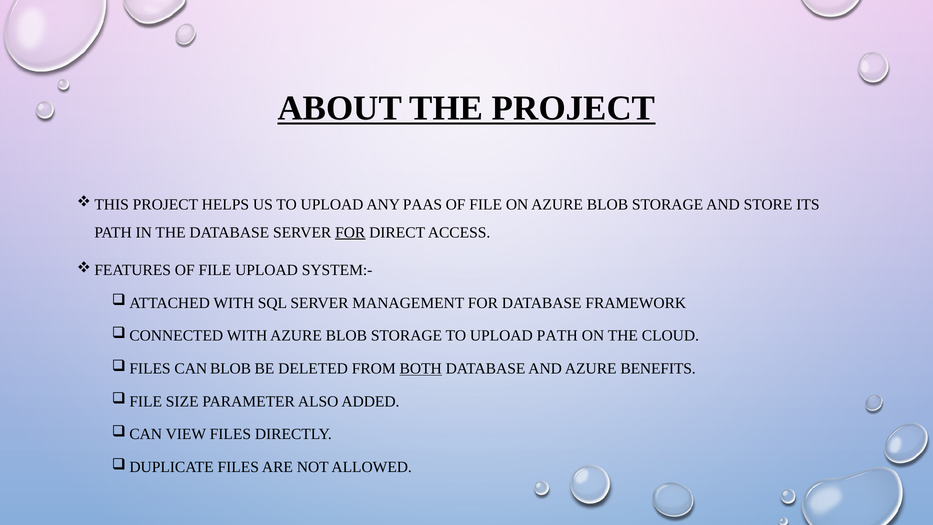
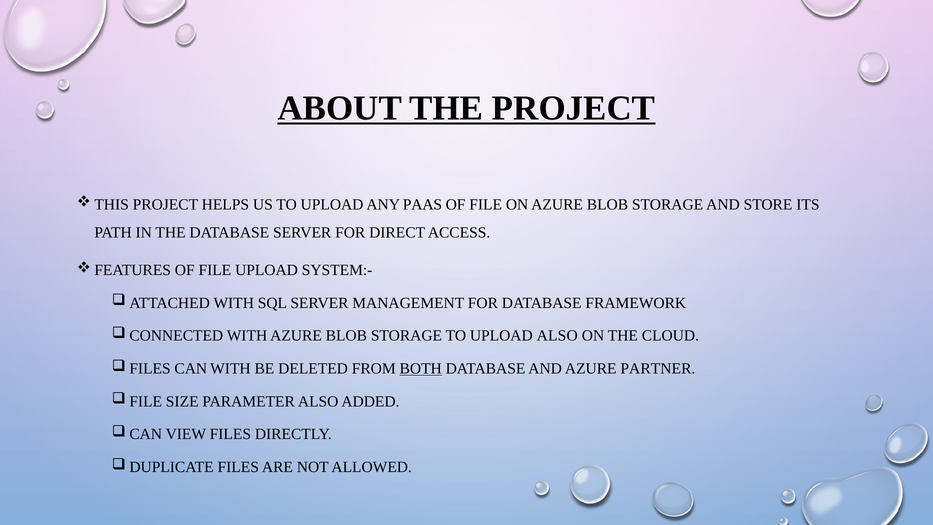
FOR underline: present -> none (350, 232)
UPLOAD PATH: PATH -> ALSO (557, 336)
CAN BLOB: BLOB -> WITH (230, 368)
BENEFITS: BENEFITS -> PARTNER (658, 368)
